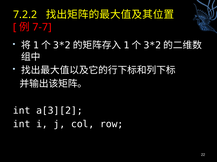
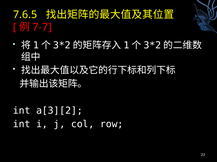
7.2.2: 7.2.2 -> 7.6.5 (25, 15)
